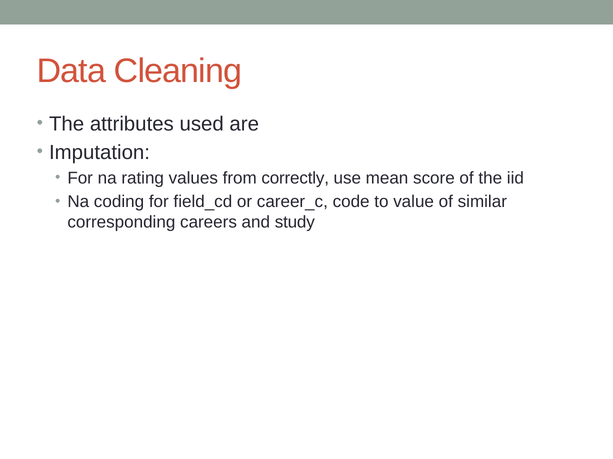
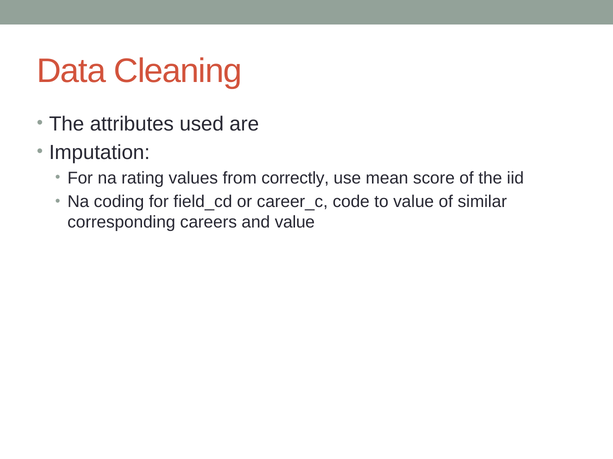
and study: study -> value (295, 223)
